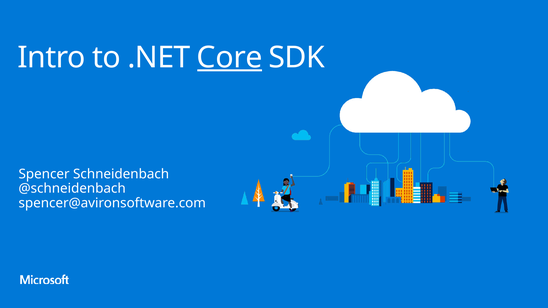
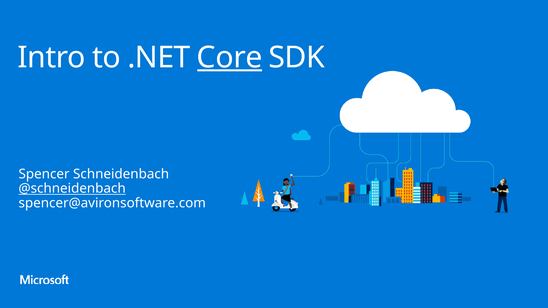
@schneidenbach underline: none -> present (72, 189)
